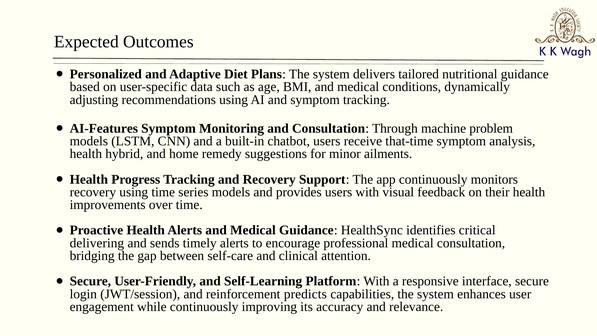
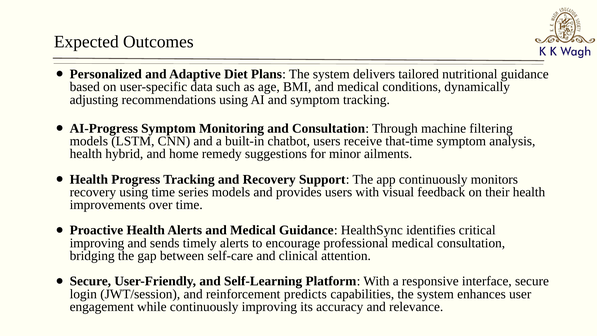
AI-Features: AI-Features -> AI-Progress (104, 128)
problem: problem -> filtering (491, 128)
delivering: delivering -> improving (97, 243)
